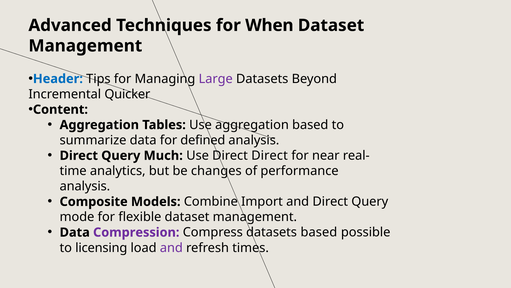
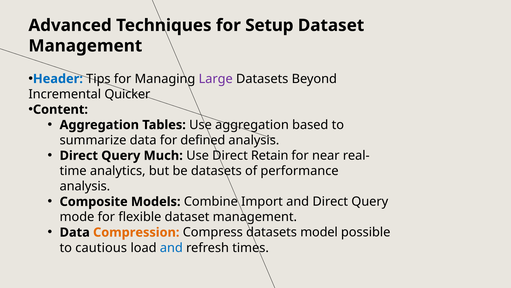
When: When -> Setup (269, 25)
Direct Direct: Direct -> Retain (270, 155)
be changes: changes -> datasets (216, 171)
Compression colour: purple -> orange (136, 232)
datasets based: based -> model (319, 232)
licensing: licensing -> cautious (101, 247)
and colour: purple -> blue (171, 247)
